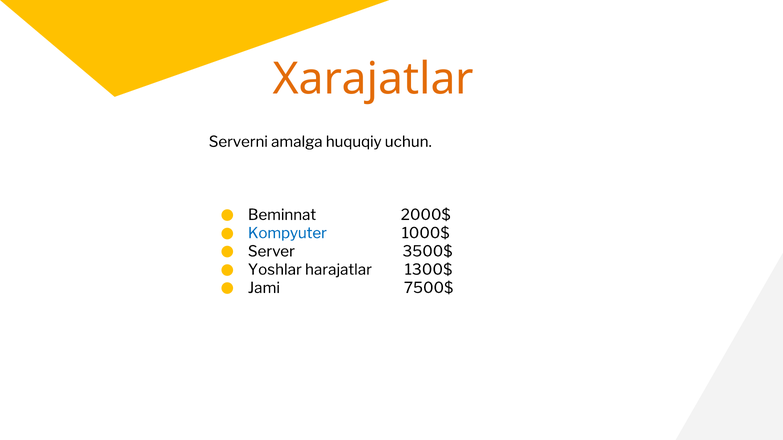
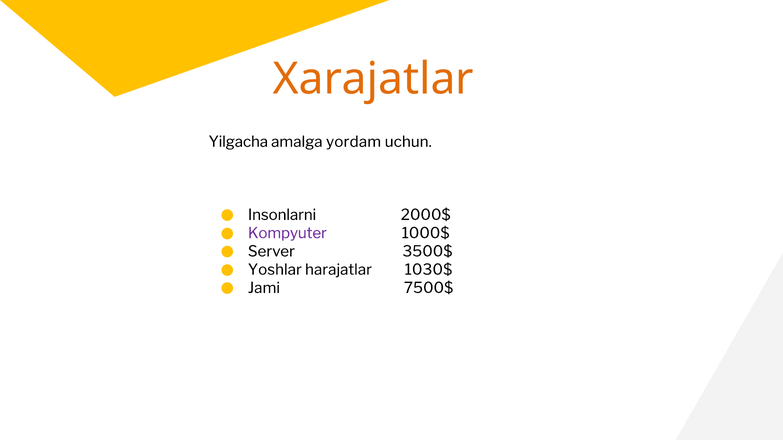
Serverni: Serverni -> Yilgacha (238, 142)
huquqiy: huquqiy -> yordam (354, 142)
Beminnat: Beminnat -> Insonlarni (282, 215)
Kompyuter colour: blue -> purple (287, 233)
1300$: 1300$ -> 1030$ (429, 270)
